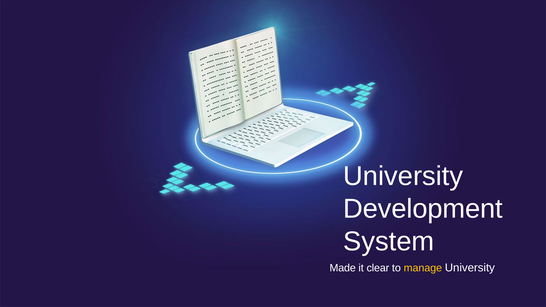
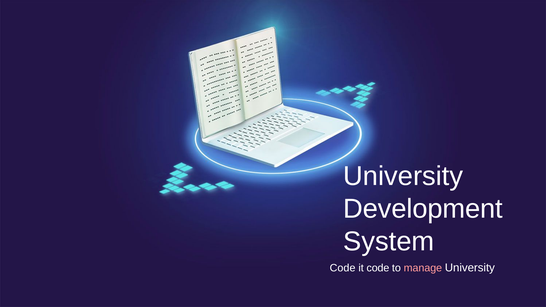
Made: Made -> Code (343, 268)
it clear: clear -> code (378, 268)
manage colour: yellow -> pink (423, 268)
